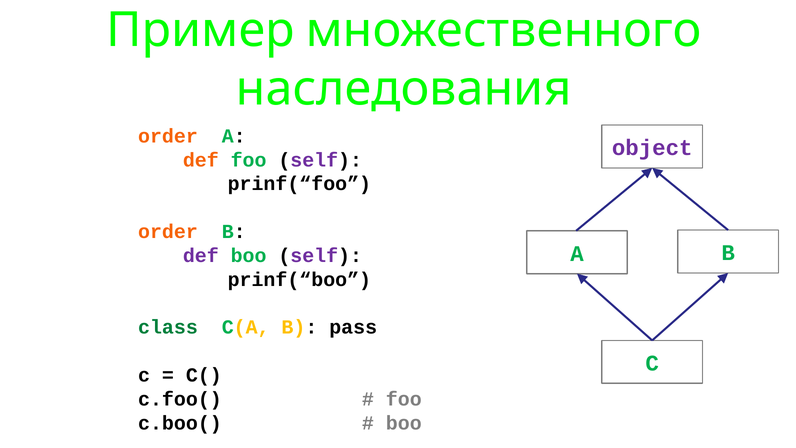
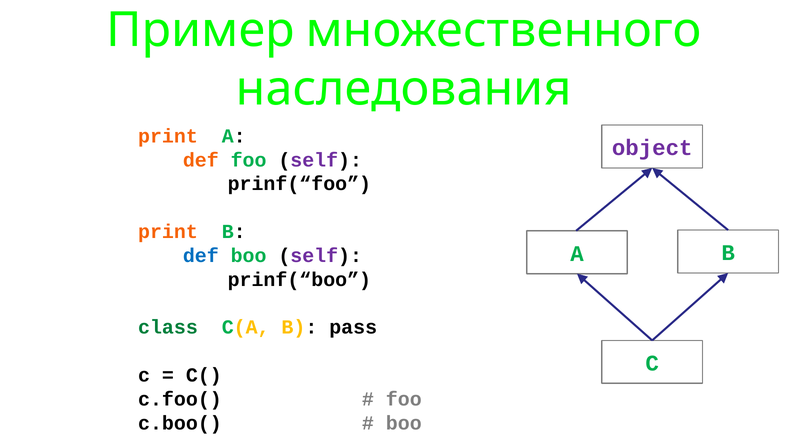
order: order -> print (168, 136)
order: order -> print (168, 232)
def colour: purple -> blue (201, 256)
